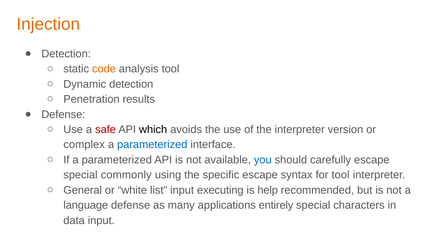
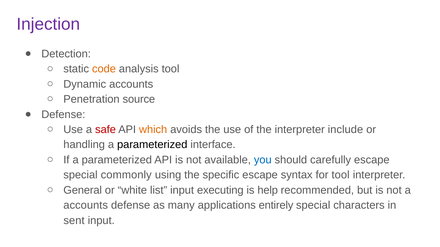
Injection colour: orange -> purple (48, 24)
Dynamic detection: detection -> accounts (131, 84)
results: results -> source (139, 99)
which colour: black -> orange (153, 130)
version: version -> include (345, 130)
complex: complex -> handling (84, 145)
parameterized colour: blue -> black (152, 145)
language: language -> accounts (86, 206)
data: data -> sent (74, 221)
